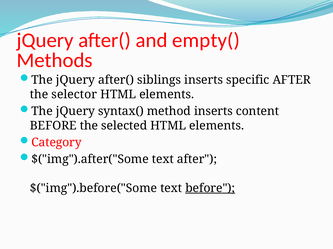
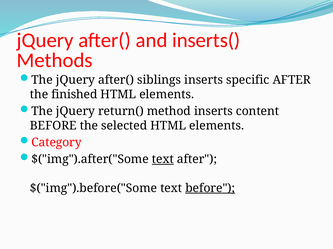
empty(: empty( -> inserts( (206, 40)
selector: selector -> finished (74, 95)
syntax(: syntax( -> return( (121, 112)
text underline: none -> present (163, 160)
